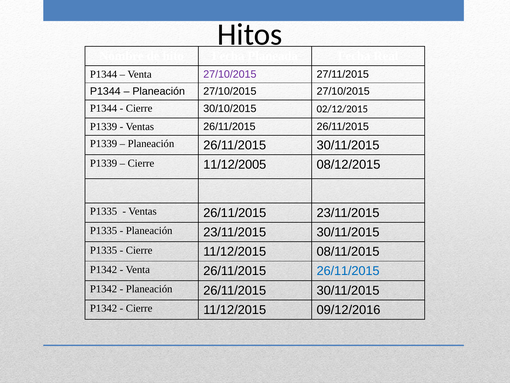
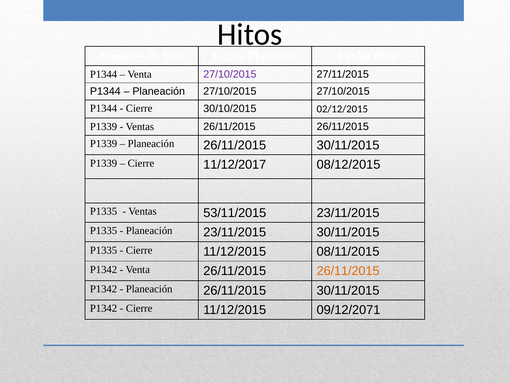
11/12/2005: 11/12/2005 -> 11/12/2017 (235, 164)
26/11/2015: 26/11/2015 -> 53/11/2015 (235, 213)
26/11/2015 colour: blue -> orange (348, 271)
09/12/2016: 09/12/2016 -> 09/12/2071 (349, 310)
